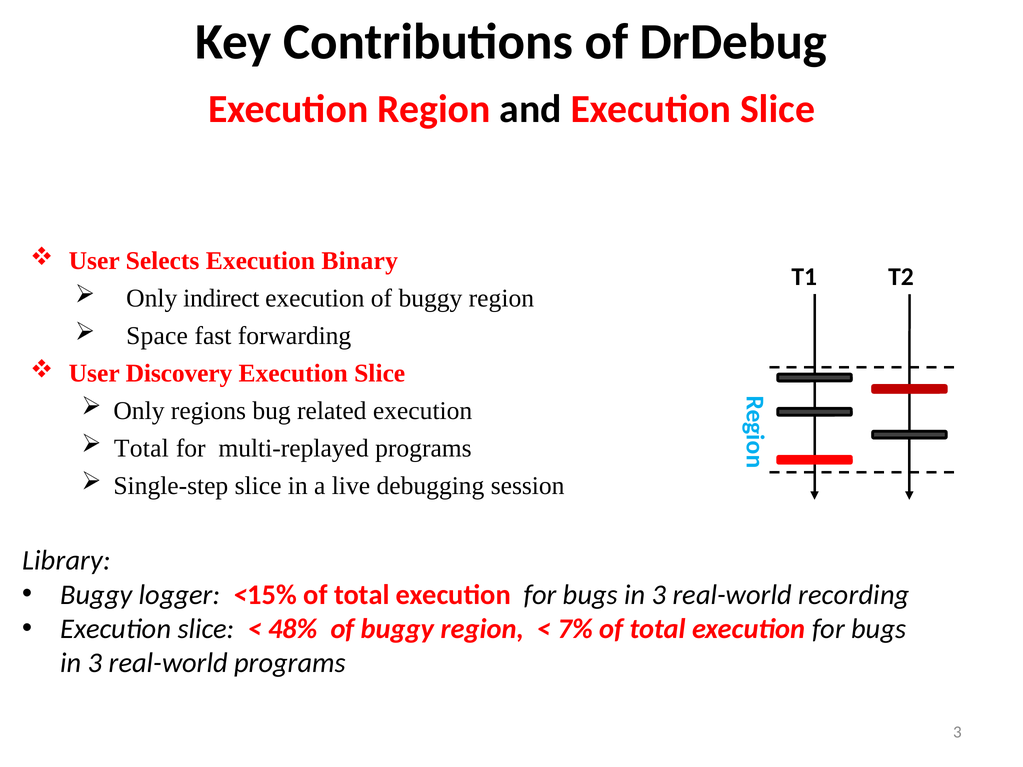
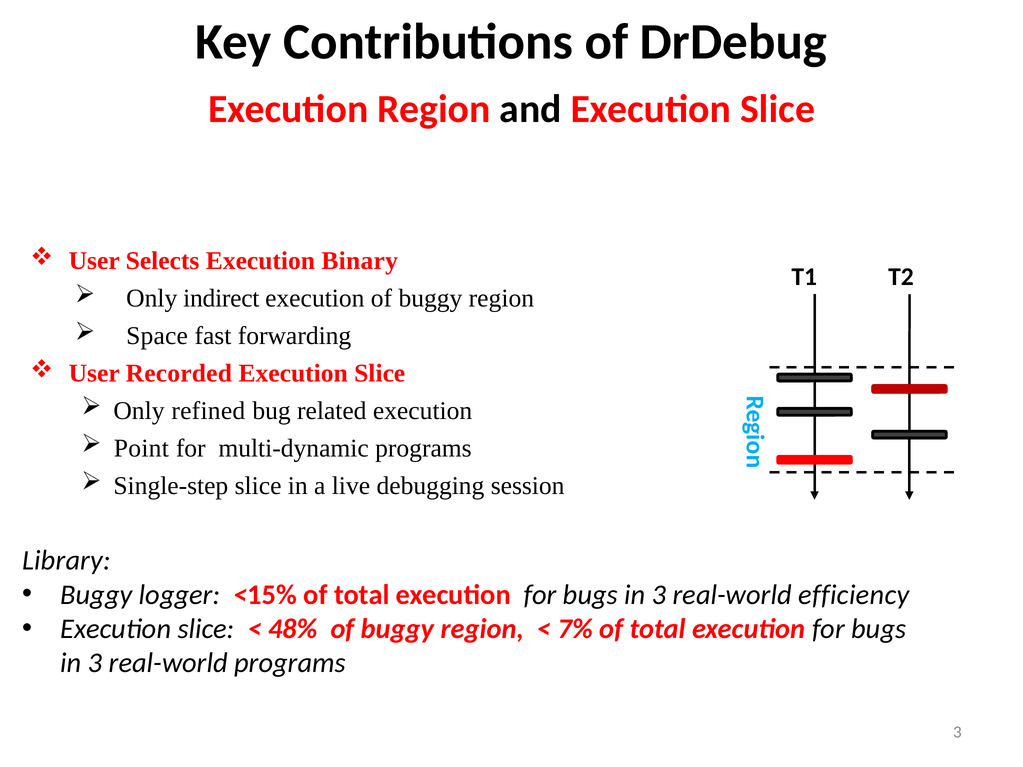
Discovery: Discovery -> Recorded (179, 373)
regions: regions -> refined (208, 411)
Total: Total -> Point (141, 448)
multi-replayed: multi-replayed -> multi-dynamic (294, 448)
recording: recording -> efficiency (854, 595)
